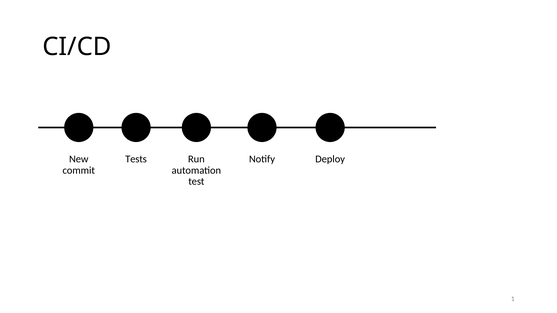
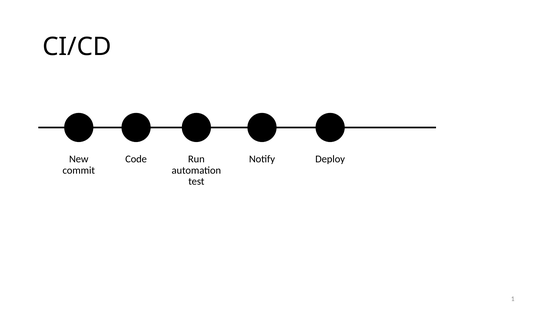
Tests: Tests -> Code (136, 159)
